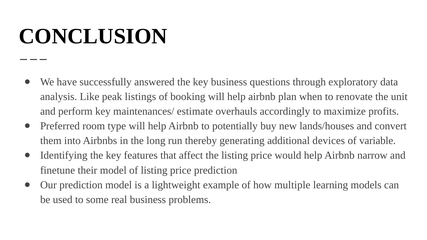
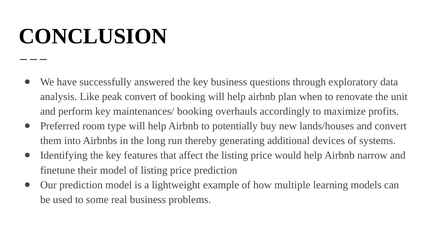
peak listings: listings -> convert (141, 97)
maintenances/ estimate: estimate -> booking (195, 111)
variable: variable -> systems (377, 141)
